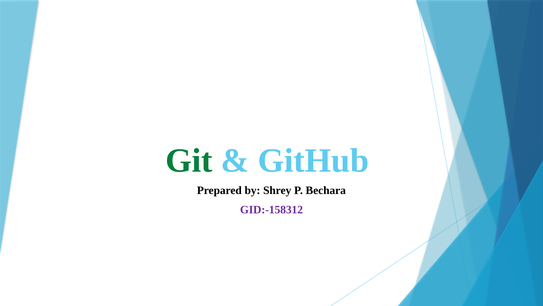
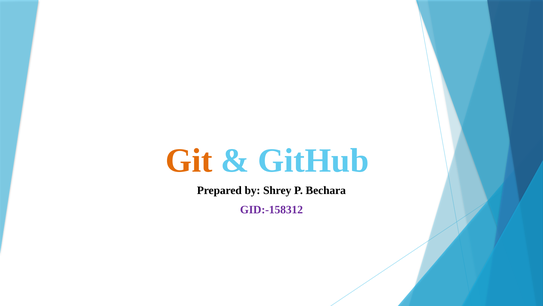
Git colour: green -> orange (189, 160)
